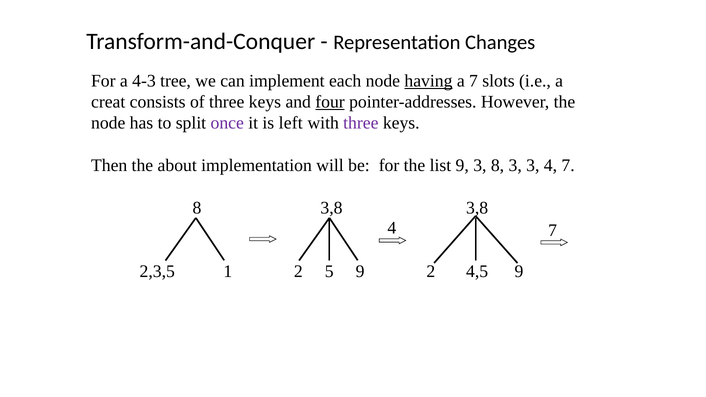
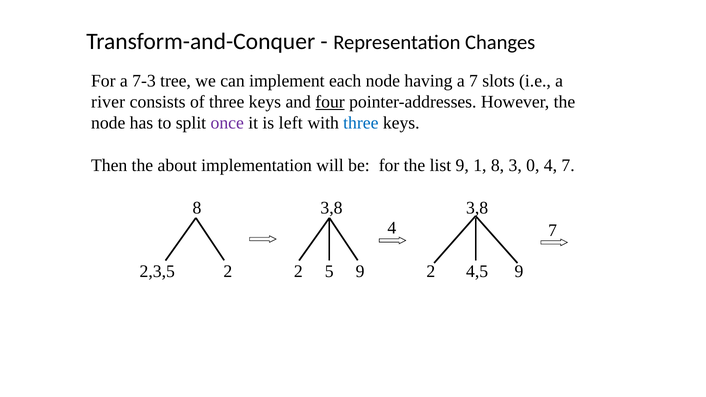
4-3: 4-3 -> 7-3 (144, 81)
having underline: present -> none (428, 81)
creat: creat -> river (108, 102)
three colour: purple -> blue (361, 123)
9 3: 3 -> 1 (480, 165)
3 3: 3 -> 0 (533, 165)
2,3,5 1: 1 -> 2 (228, 271)
